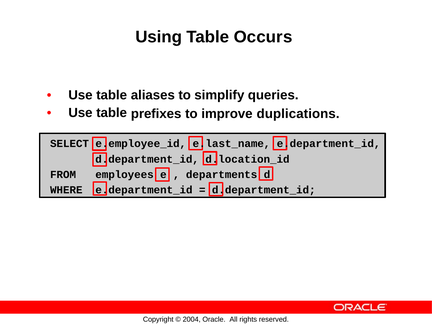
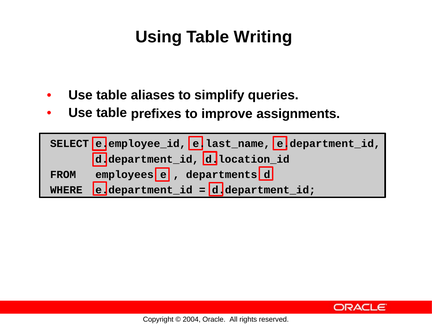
Occurs: Occurs -> Writing (263, 37)
duplications: duplications -> assignments (298, 114)
